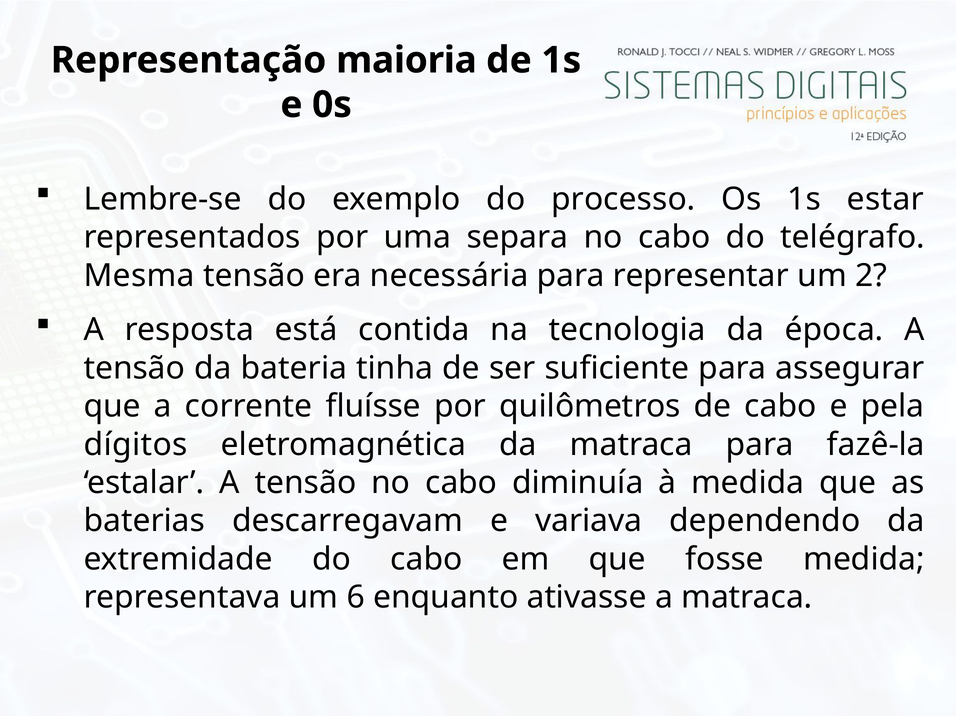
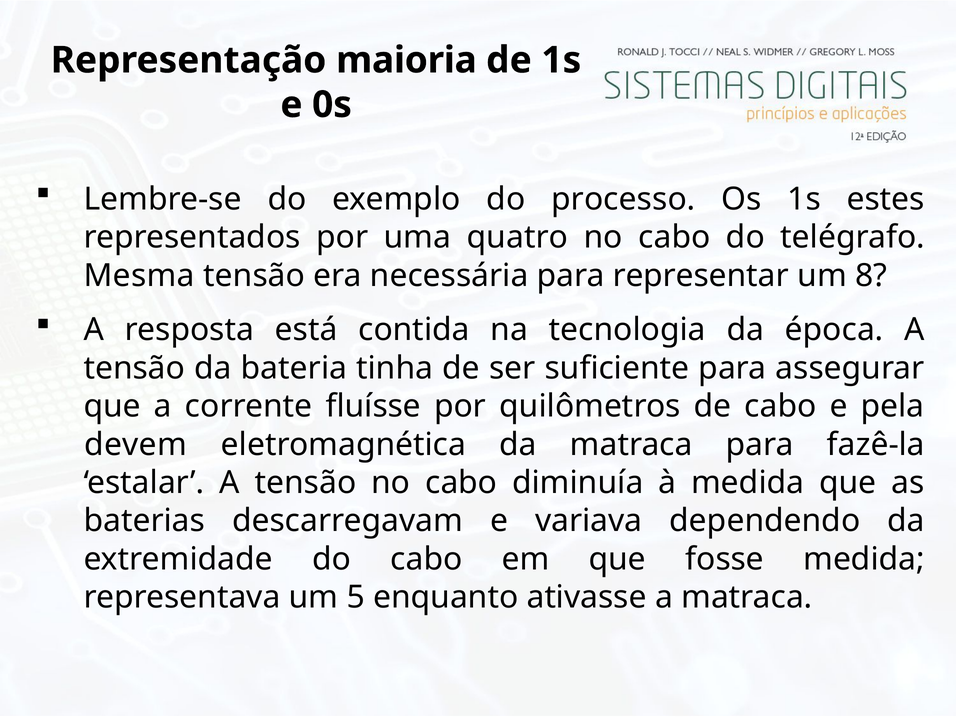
estar: estar -> estes (886, 199)
separa: separa -> quatro (517, 237)
2: 2 -> 8 (871, 276)
dígitos: dígitos -> devem (136, 444)
6: 6 -> 5 (356, 597)
